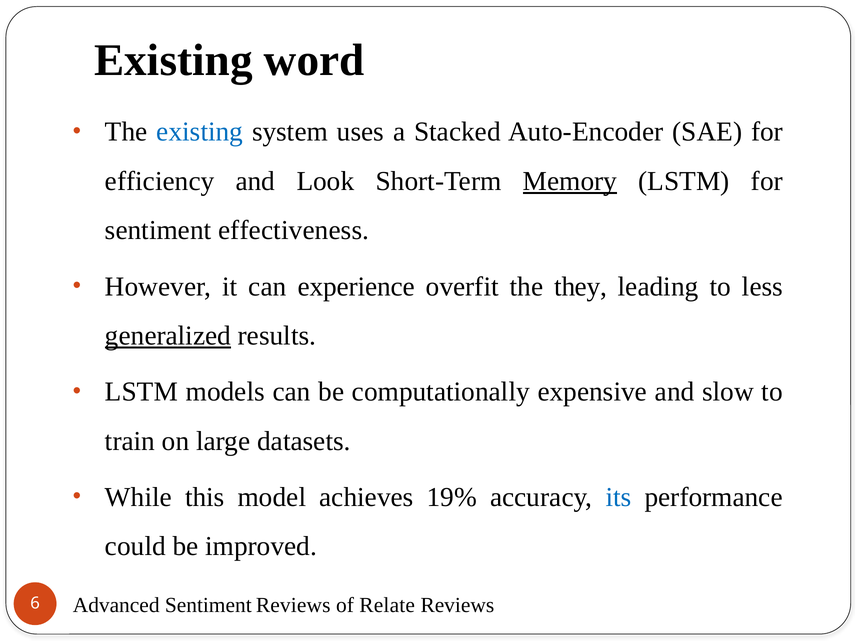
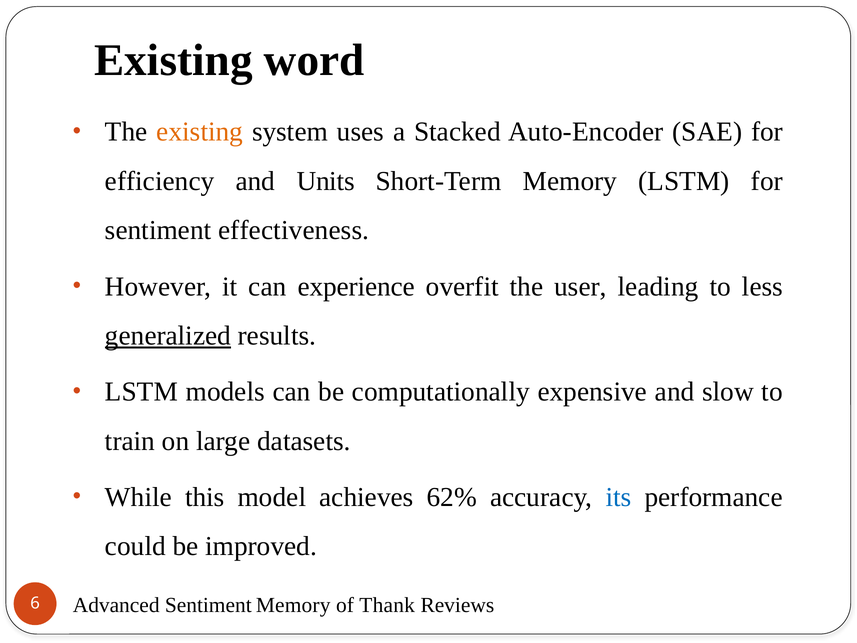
existing colour: blue -> orange (200, 132)
Look: Look -> Units (326, 181)
Memory underline: present -> none (570, 181)
they: they -> user (581, 286)
19%: 19% -> 62% (452, 497)
Sentiment Reviews: Reviews -> Memory (293, 605)
Relate: Relate -> Thank (387, 605)
